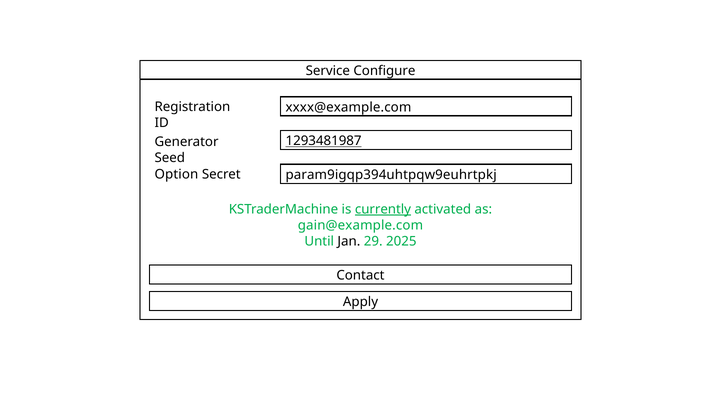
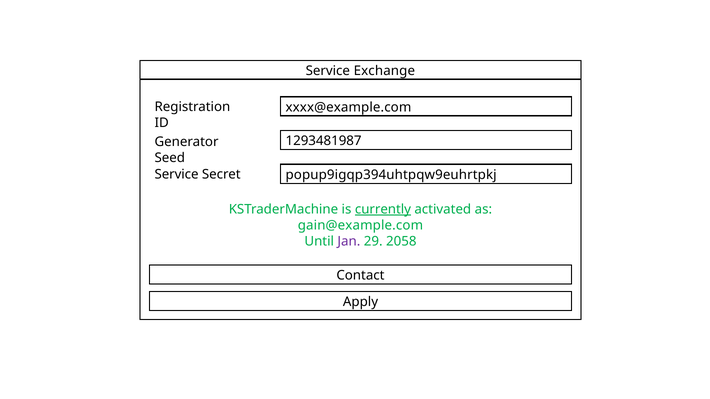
Configure: Configure -> Exchange (384, 71)
1293481987 underline: present -> none (324, 141)
Option: Option -> Service (177, 175)
param9igqp394uhtpqw9euhrtpkj: param9igqp394uhtpqw9euhrtpkj -> popup9igqp394uhtpqw9euhrtpkj (391, 175)
Jan colour: black -> purple (349, 241)
2025: 2025 -> 2058 (401, 241)
